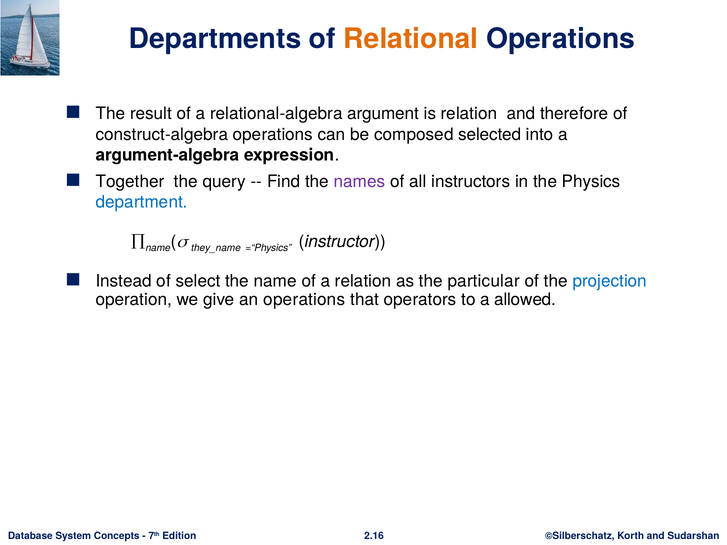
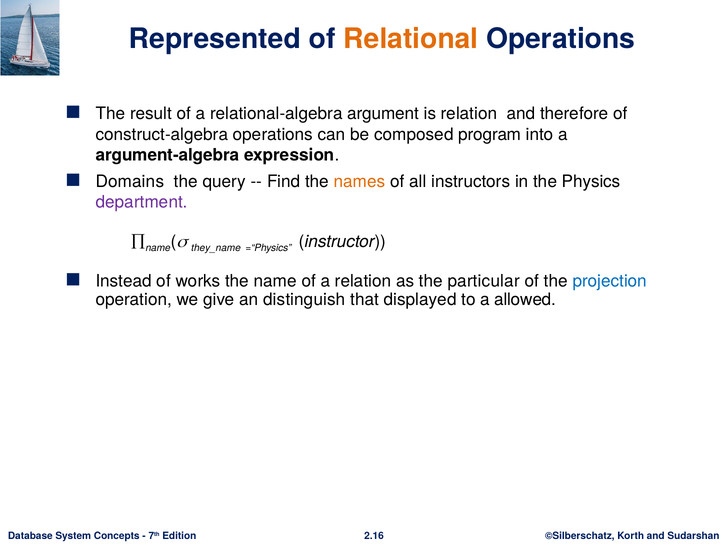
Departments: Departments -> Represented (215, 39)
selected: selected -> program (490, 134)
Together: Together -> Domains (130, 182)
names colour: purple -> orange (360, 182)
department colour: blue -> purple (142, 202)
select: select -> works (198, 281)
an operations: operations -> distinguish (304, 300)
operators: operators -> displayed (420, 300)
